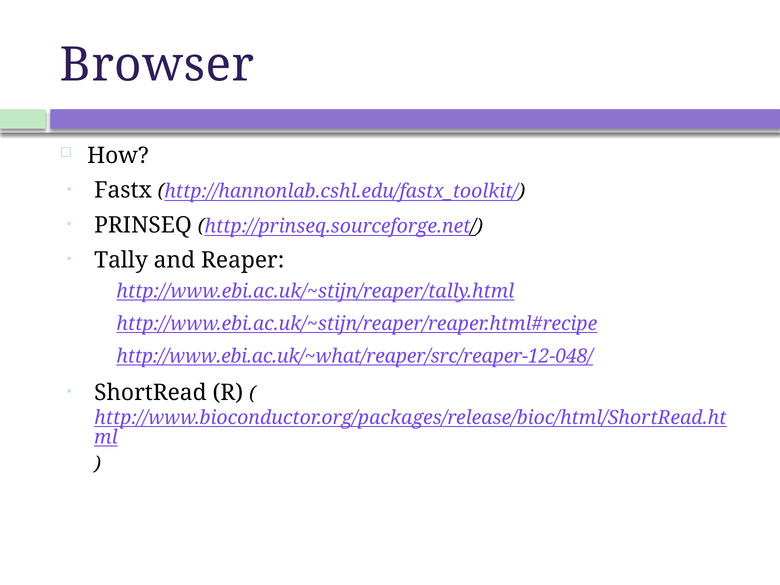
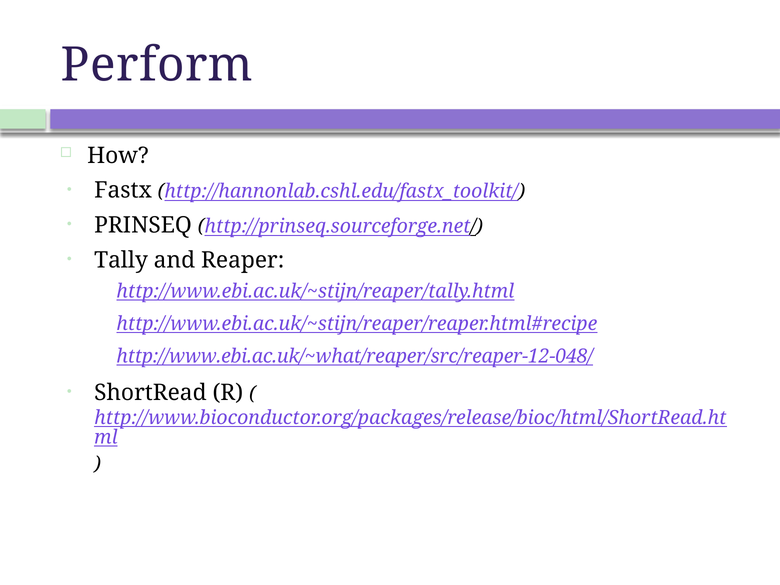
Browser: Browser -> Perform (157, 65)
